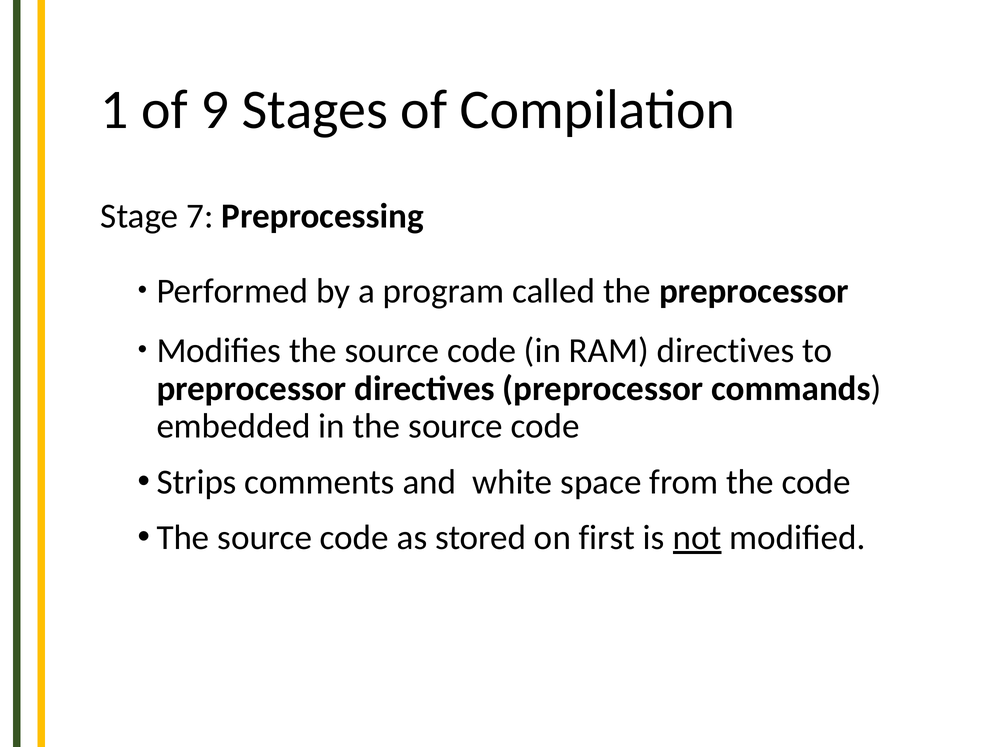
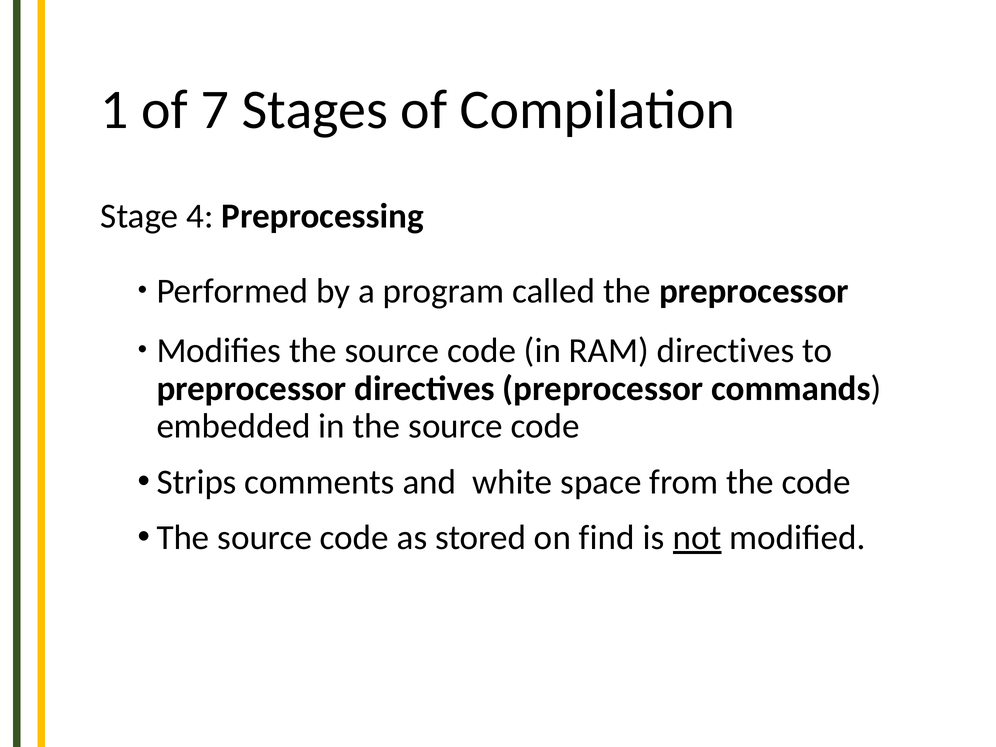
9: 9 -> 7 (215, 110)
7: 7 -> 4 (200, 216)
first: first -> find (607, 537)
